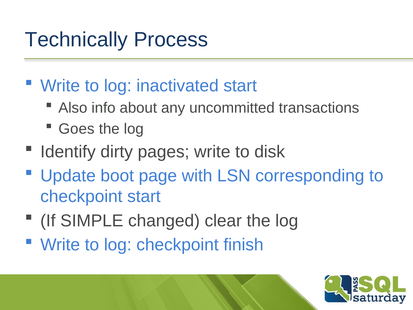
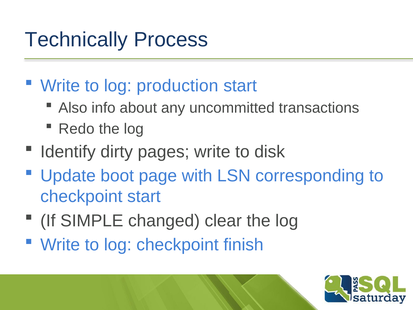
inactivated: inactivated -> production (177, 86)
Goes: Goes -> Redo (76, 129)
